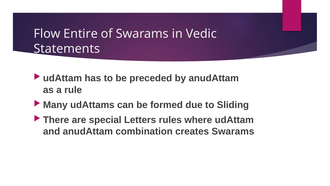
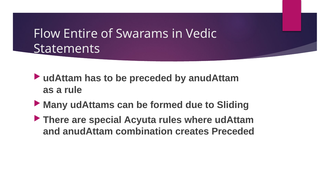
Letters: Letters -> Acyuta (140, 120)
creates Swarams: Swarams -> Preceded (233, 131)
